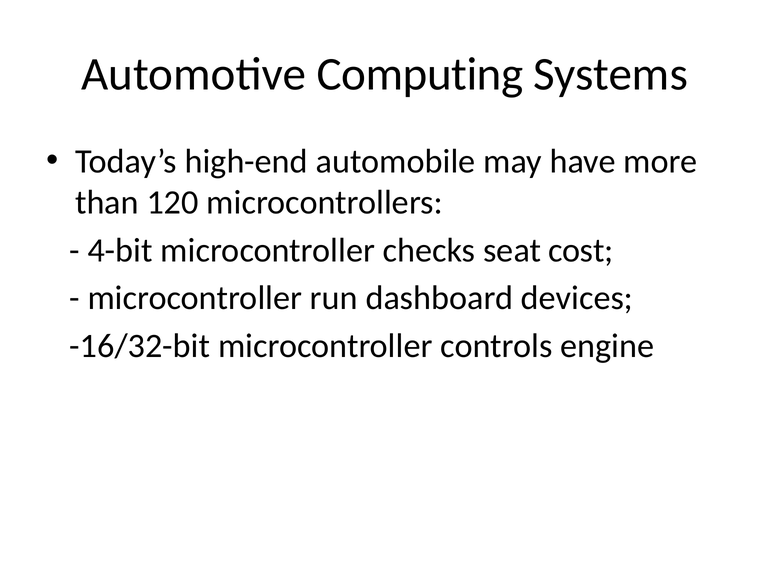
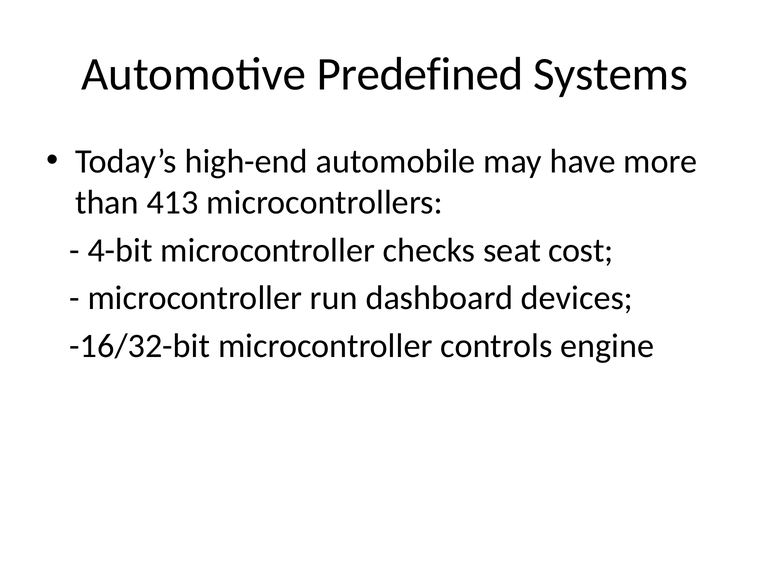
Computing: Computing -> Predefined (420, 75)
120: 120 -> 413 (173, 203)
